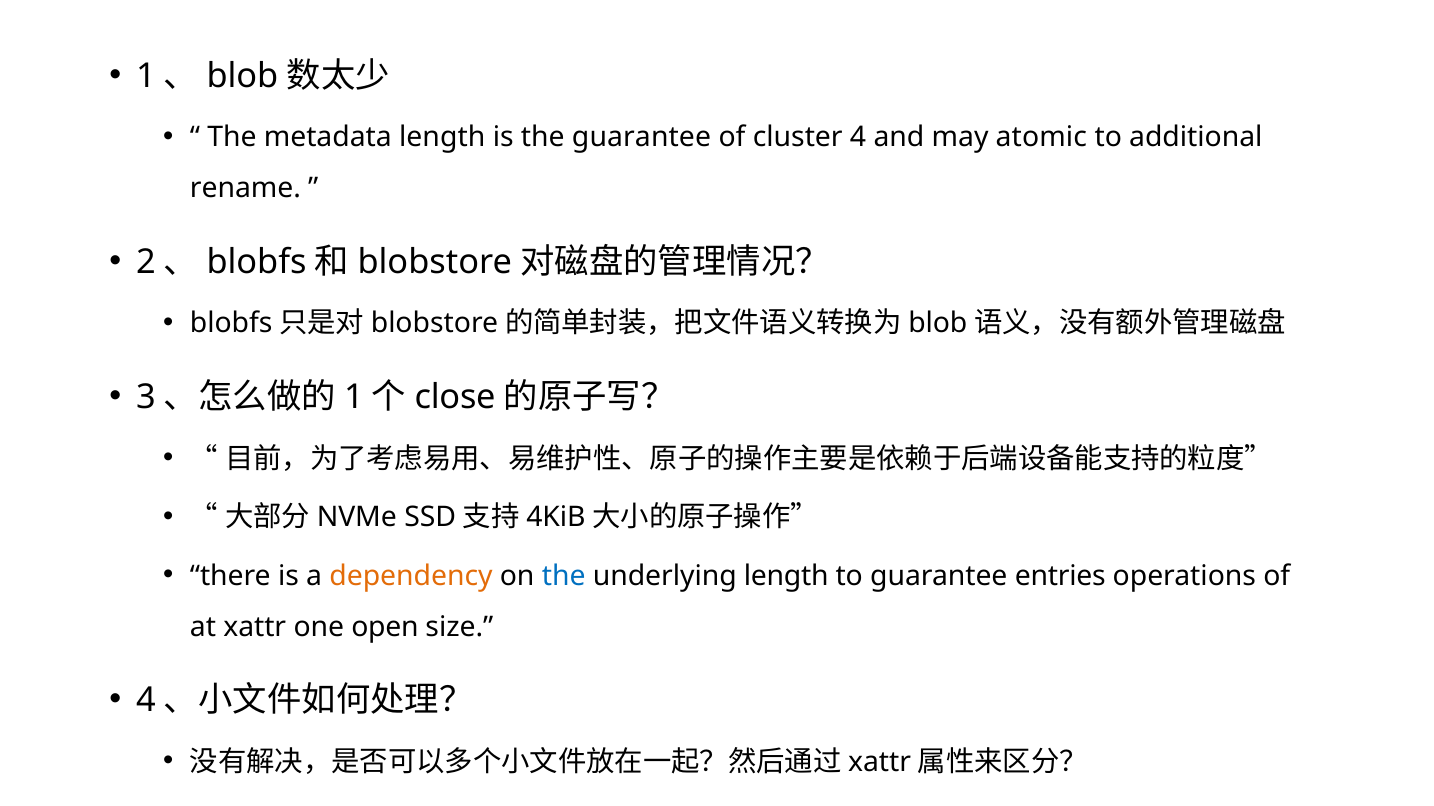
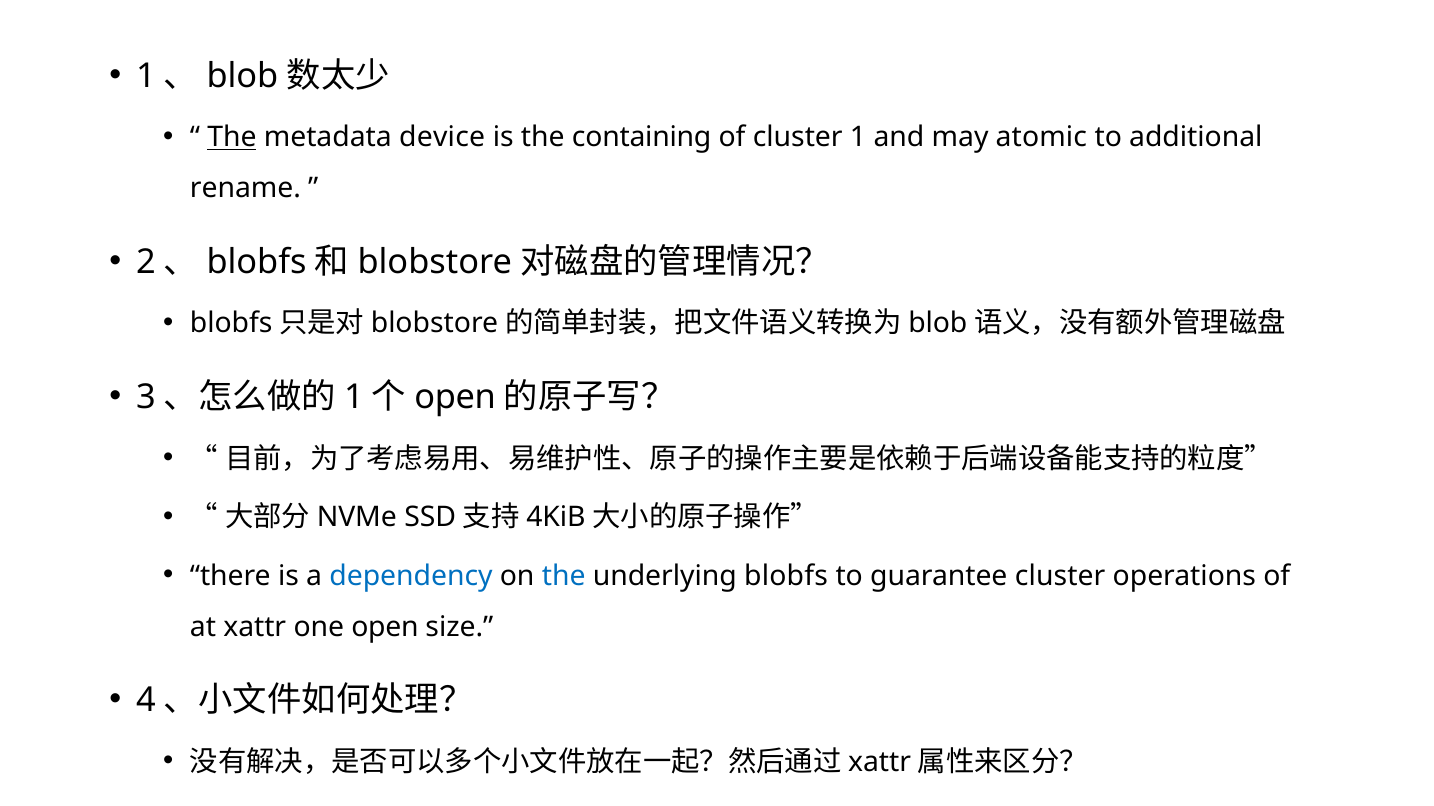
The underline: none -> present (232, 138)
metadata length: length -> device (442, 138)
the guarantee: guarantee -> containing (642, 138)
cluster 4: 4 -> 1 (858, 138)
close: close -> open (455, 397)
dependency colour: orange -> blue (411, 576)
underlying length: length -> blobfs (786, 576)
guarantee entries: entries -> cluster (1060, 576)
